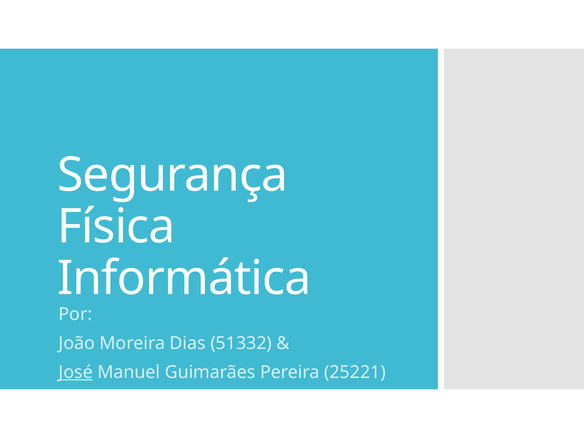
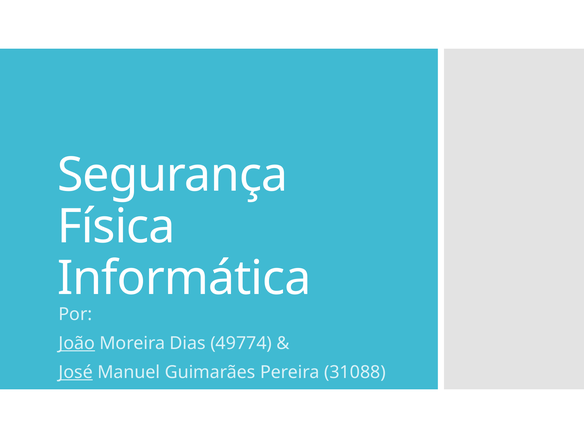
João underline: none -> present (77, 343)
51332: 51332 -> 49774 (241, 343)
25221: 25221 -> 31088 (355, 372)
